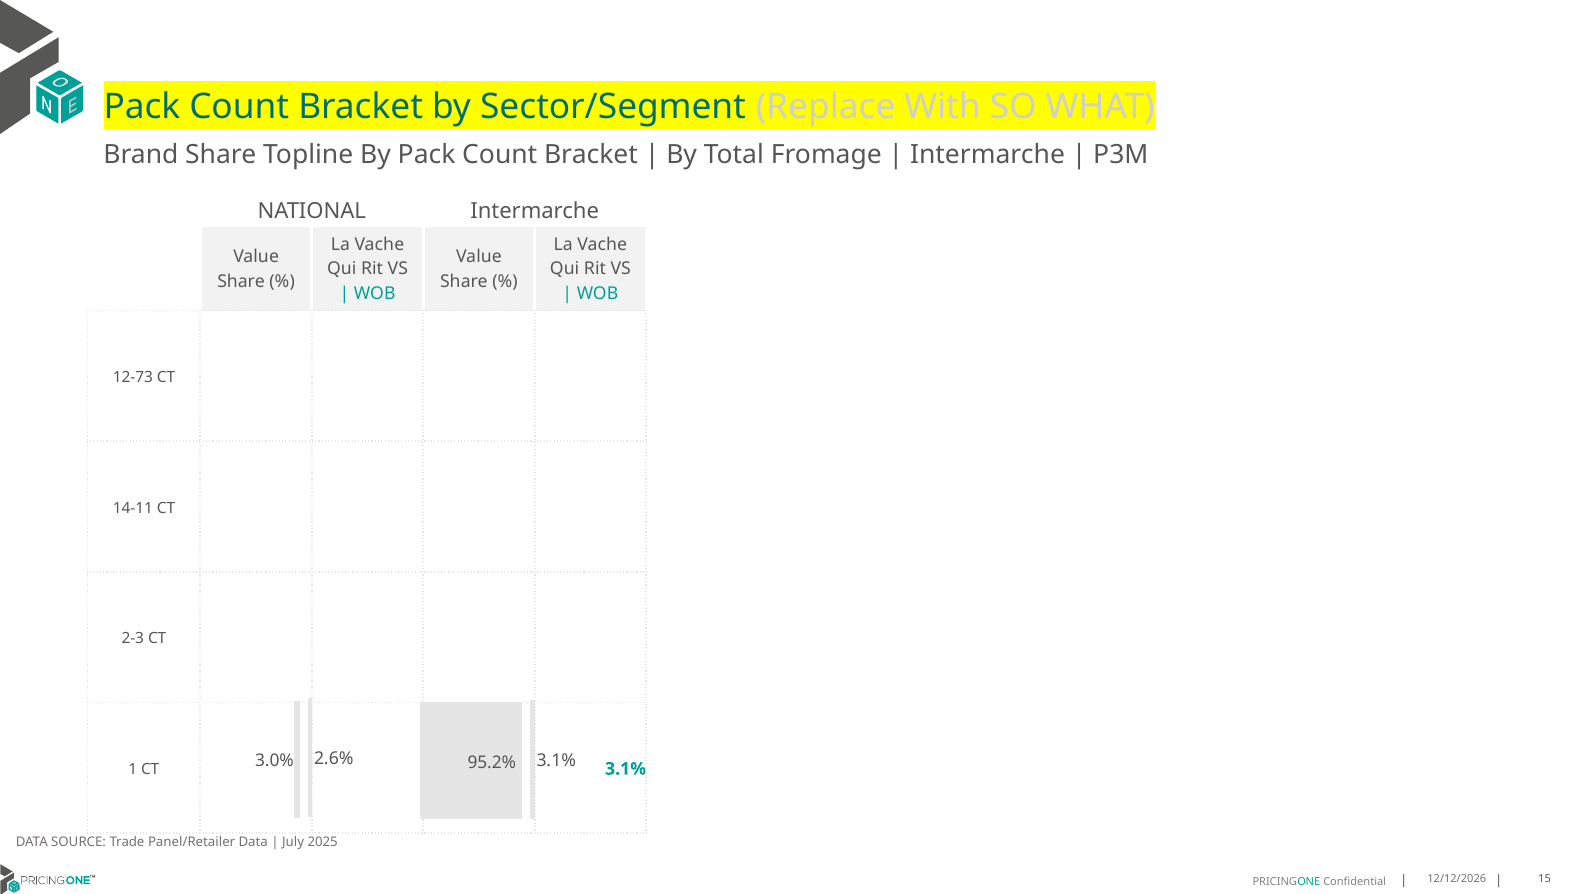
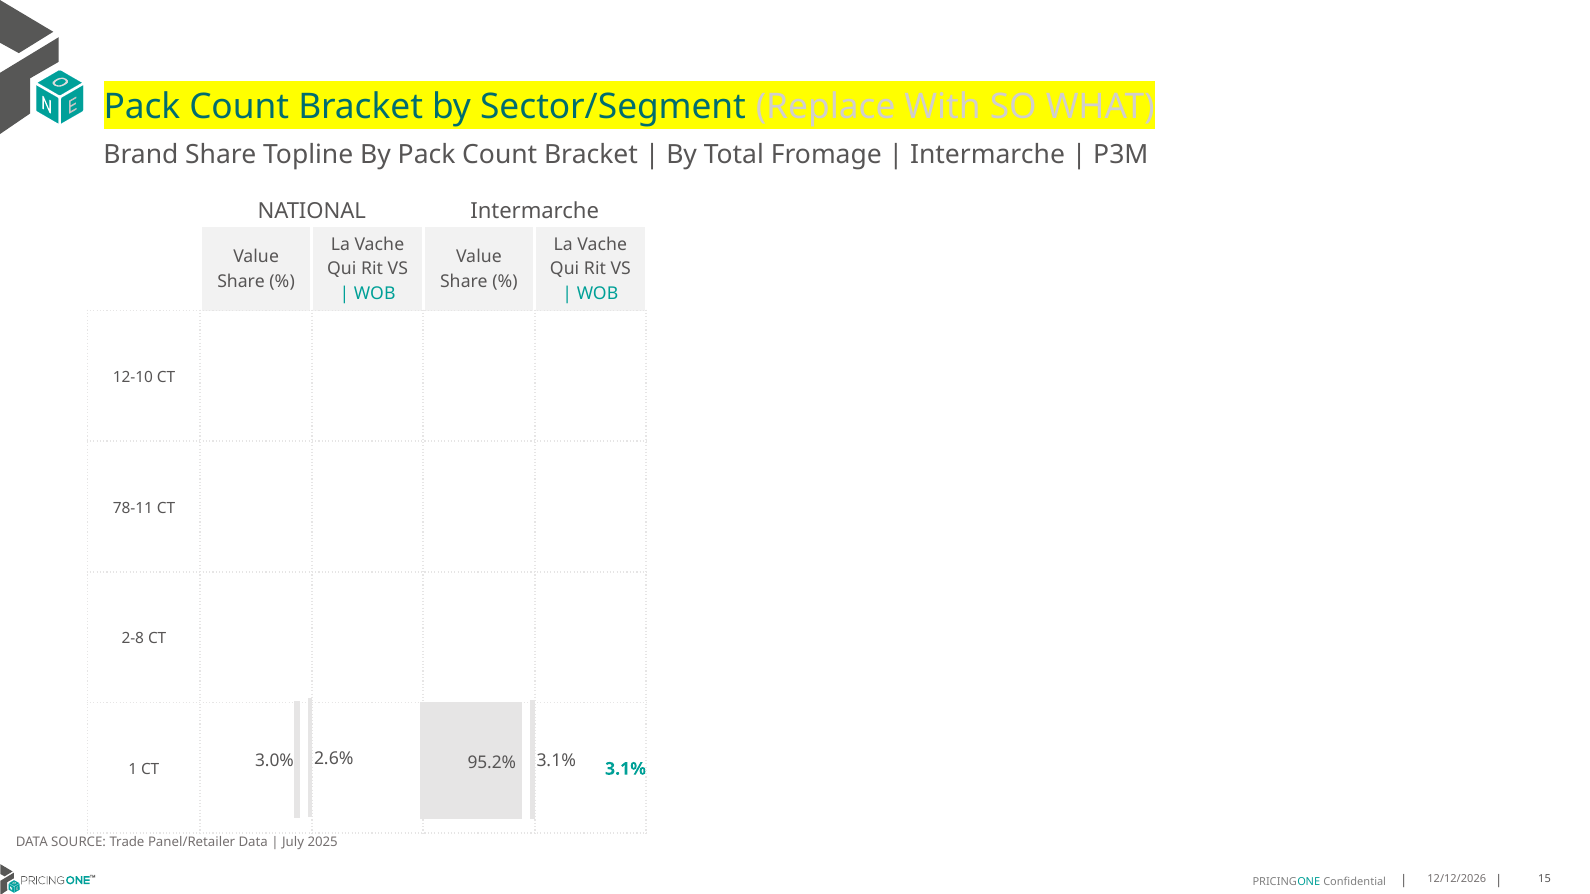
12-73: 12-73 -> 12-10 (133, 377)
14-11: 14-11 -> 78-11 (133, 508)
2-3: 2-3 -> 2-8 (133, 639)
